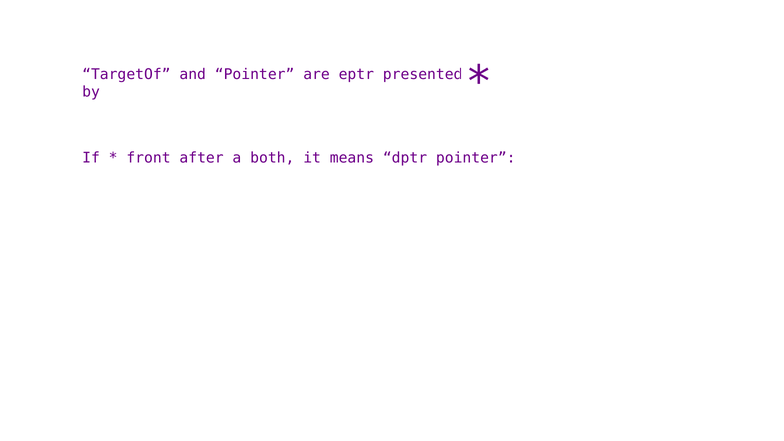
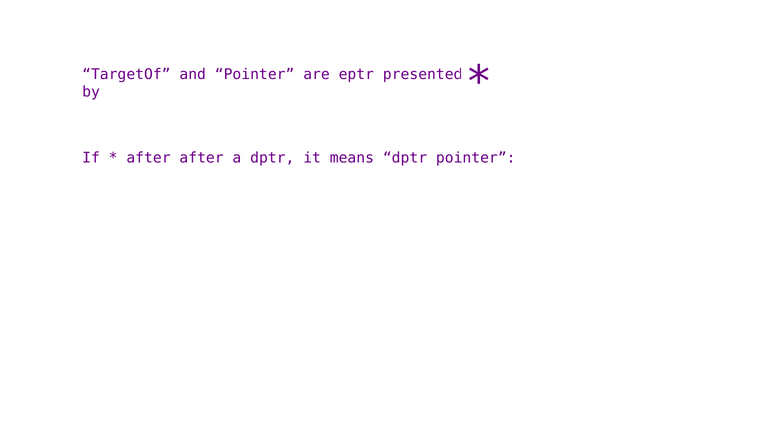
front: front -> after (149, 158)
a both: both -> dptr (272, 158)
